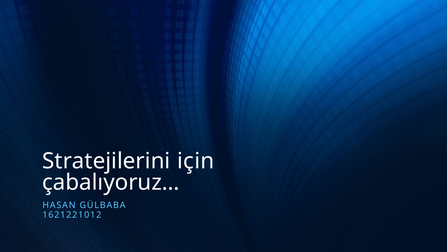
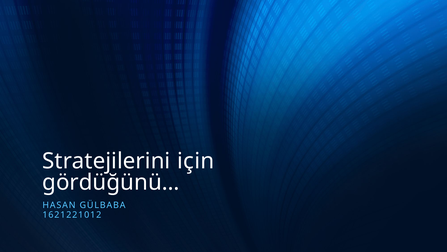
çabalıyoruz…: çabalıyoruz… -> gördüğünü… (111, 182)
